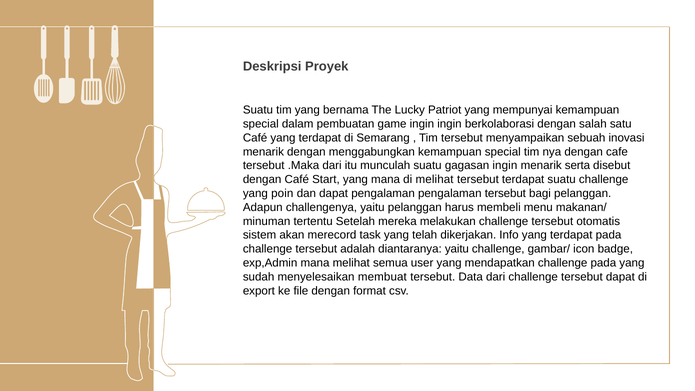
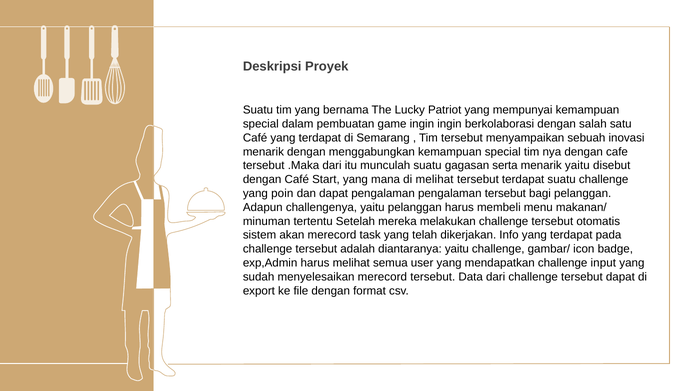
gagasan ingin: ingin -> serta (505, 166)
menarik serta: serta -> yaitu (577, 166)
exp,Admin mana: mana -> harus (315, 263)
challenge pada: pada -> input (603, 263)
menyelesaikan membuat: membuat -> merecord (382, 277)
